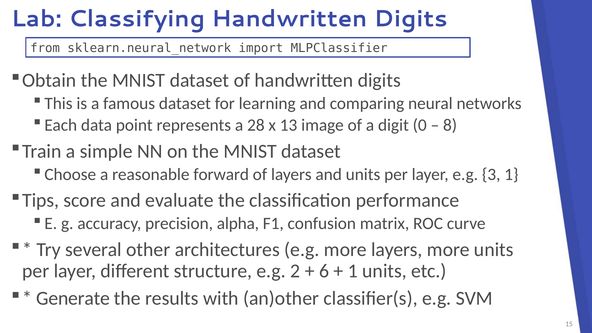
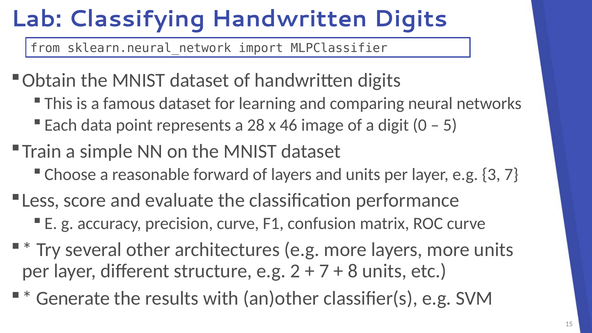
13: 13 -> 46 (289, 125)
8: 8 -> 5 (450, 125)
3 1: 1 -> 7 (511, 174)
Tips: Tips -> Less (41, 201)
precision alpha: alpha -> curve (238, 224)
6: 6 -> 7 (324, 271)
1: 1 -> 8 (353, 271)
